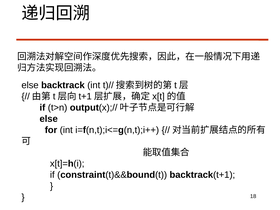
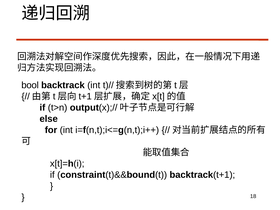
else: else -> bool (30, 85)
